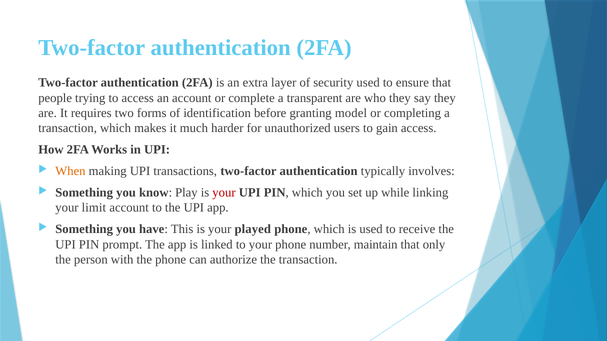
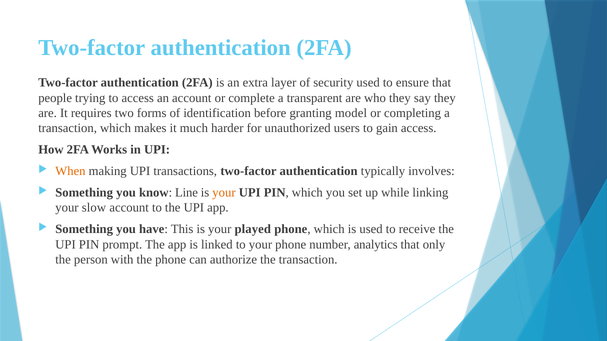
Play: Play -> Line (186, 193)
your colour: red -> orange (224, 193)
limit: limit -> slow (94, 208)
maintain: maintain -> analytics (376, 245)
